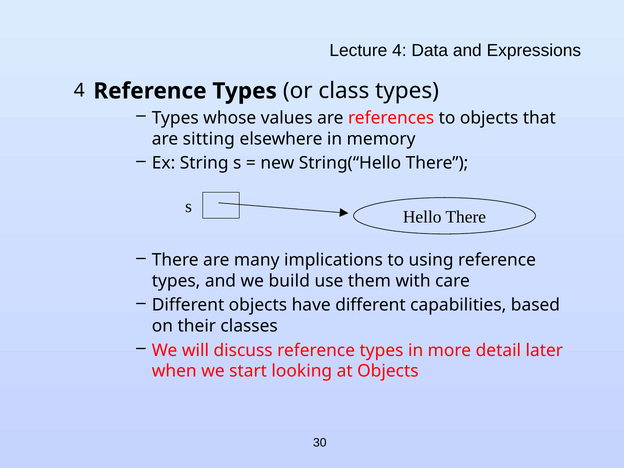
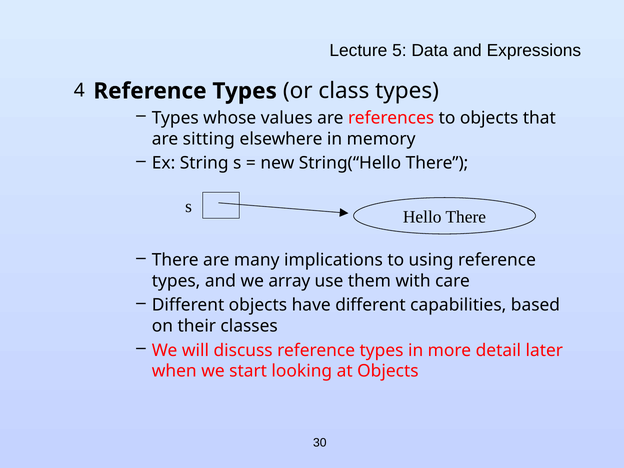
Lecture 4: 4 -> 5 (399, 51)
build: build -> array (289, 281)
